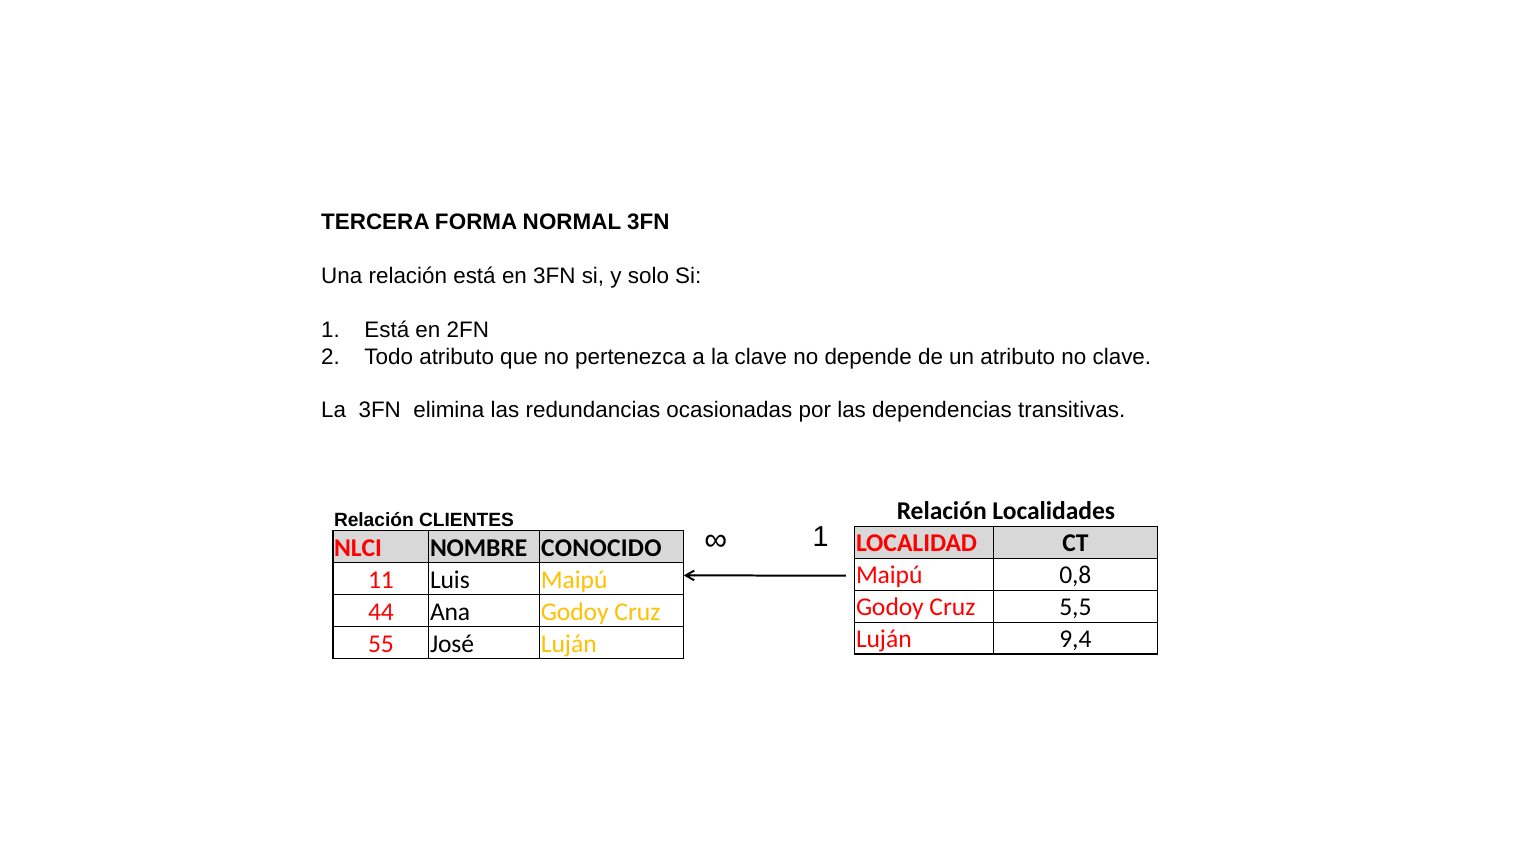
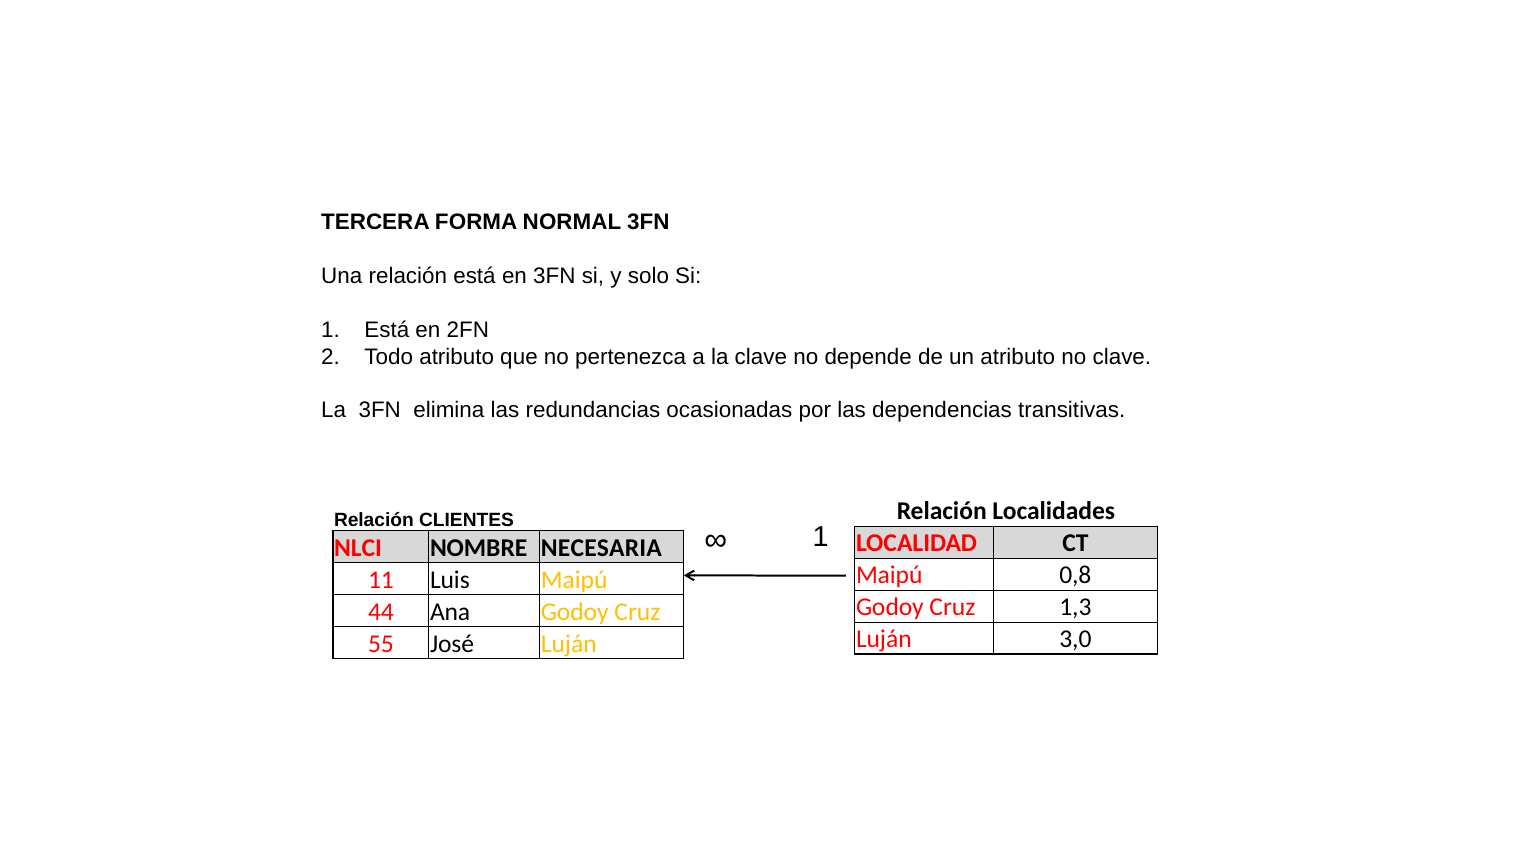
CONOCIDO: CONOCIDO -> NECESARIA (601, 548)
5,5: 5,5 -> 1,3 (1075, 607)
9,4: 9,4 -> 3,0 (1075, 639)
